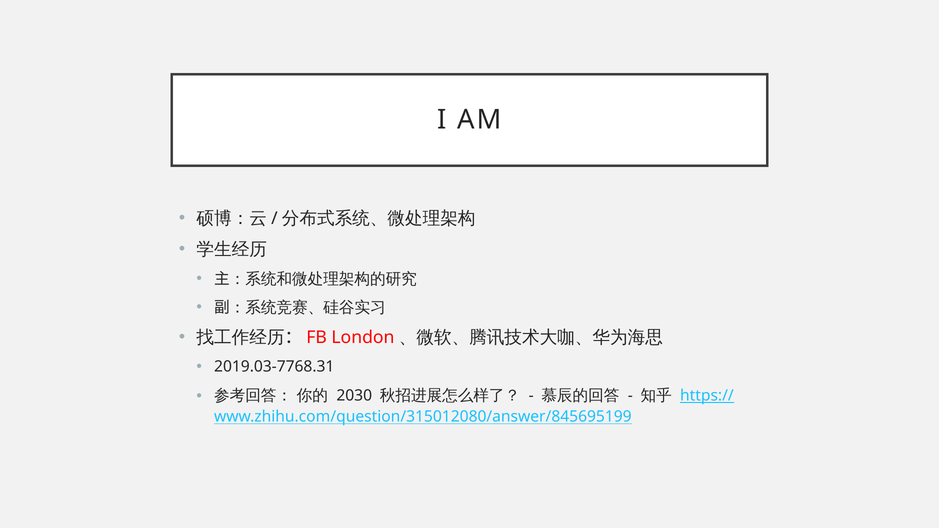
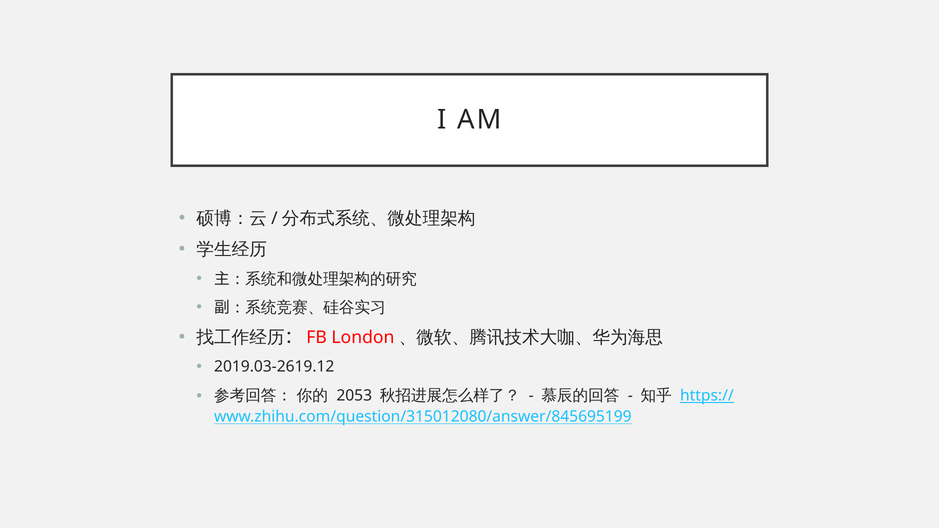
2019.03-7768.31: 2019.03-7768.31 -> 2019.03-2619.12 (274, 367)
2030: 2030 -> 2053 (354, 395)
